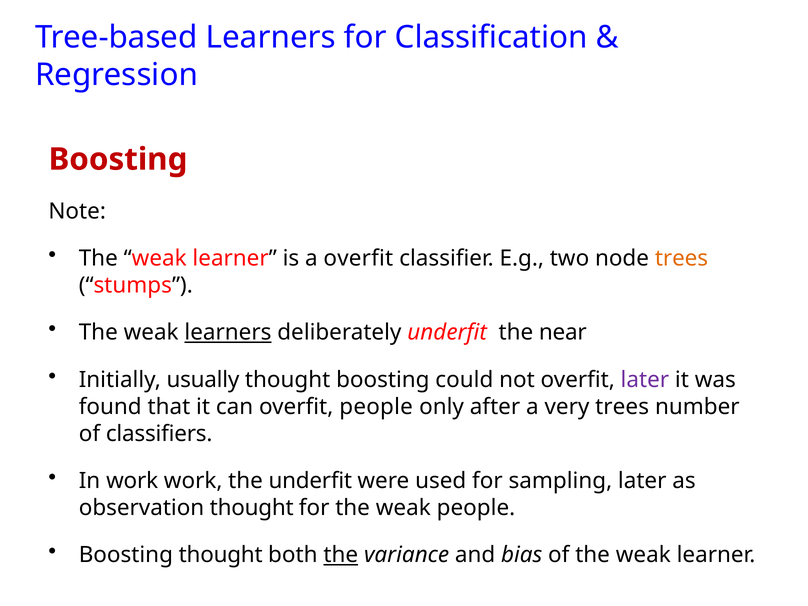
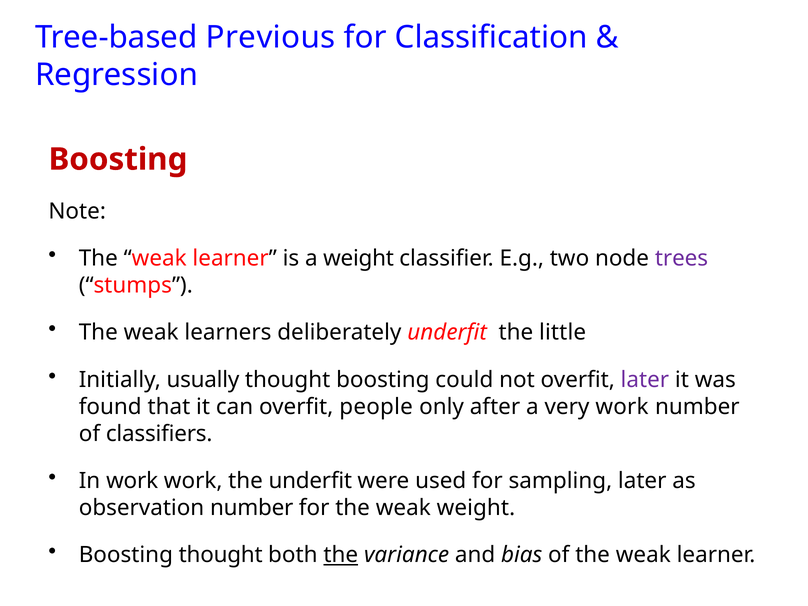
Tree-based Learners: Learners -> Previous (271, 37)
a overfit: overfit -> weight (359, 258)
trees colour: orange -> purple (681, 258)
learners underline: present -> none (228, 333)
near: near -> little (563, 333)
very trees: trees -> work (622, 407)
observation thought: thought -> number (252, 508)
weak people: people -> weight (476, 508)
